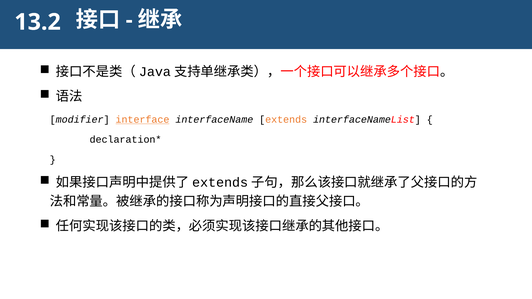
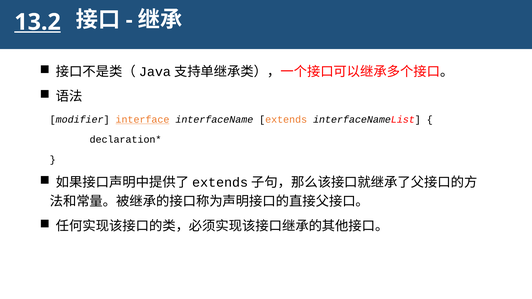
13.2 underline: none -> present (38, 22)
